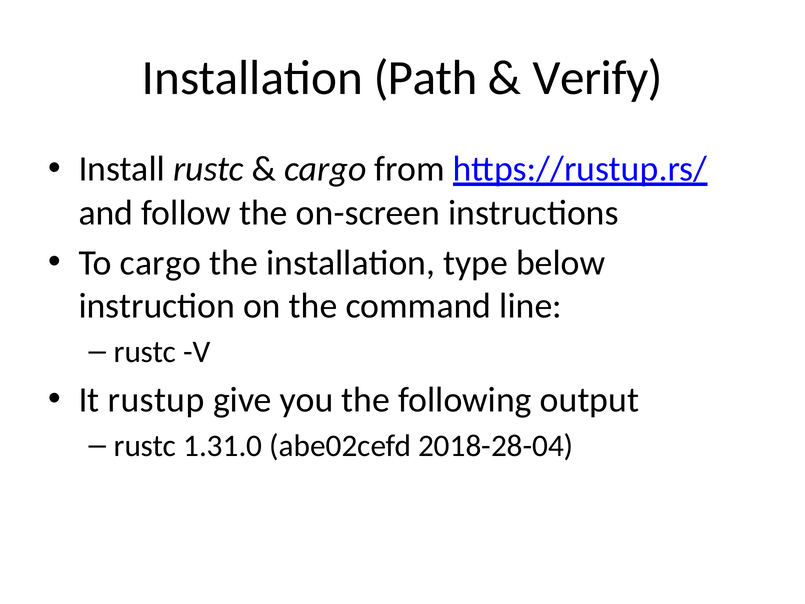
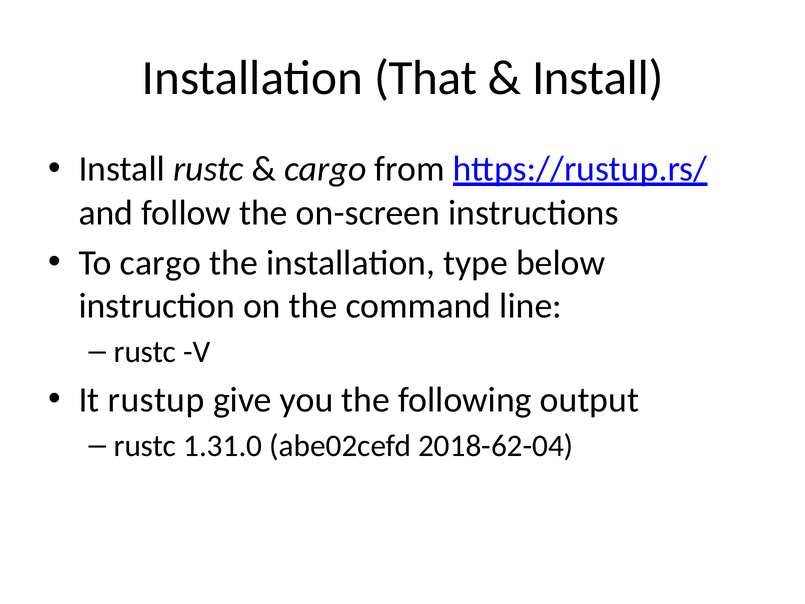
Path: Path -> That (426, 78)
Verify: Verify -> Install (598, 78)
2018-28-04: 2018-28-04 -> 2018-62-04 (496, 446)
